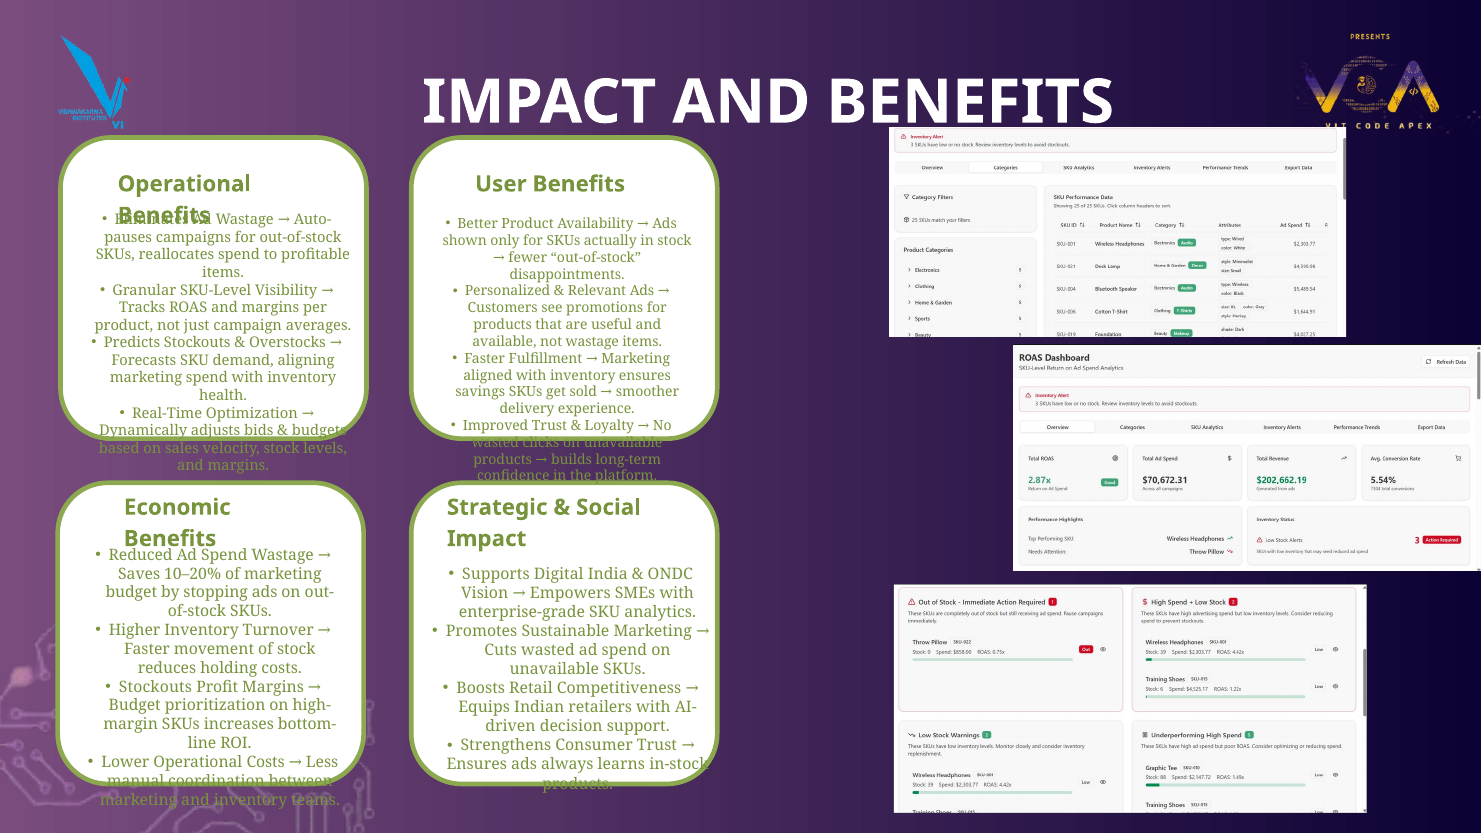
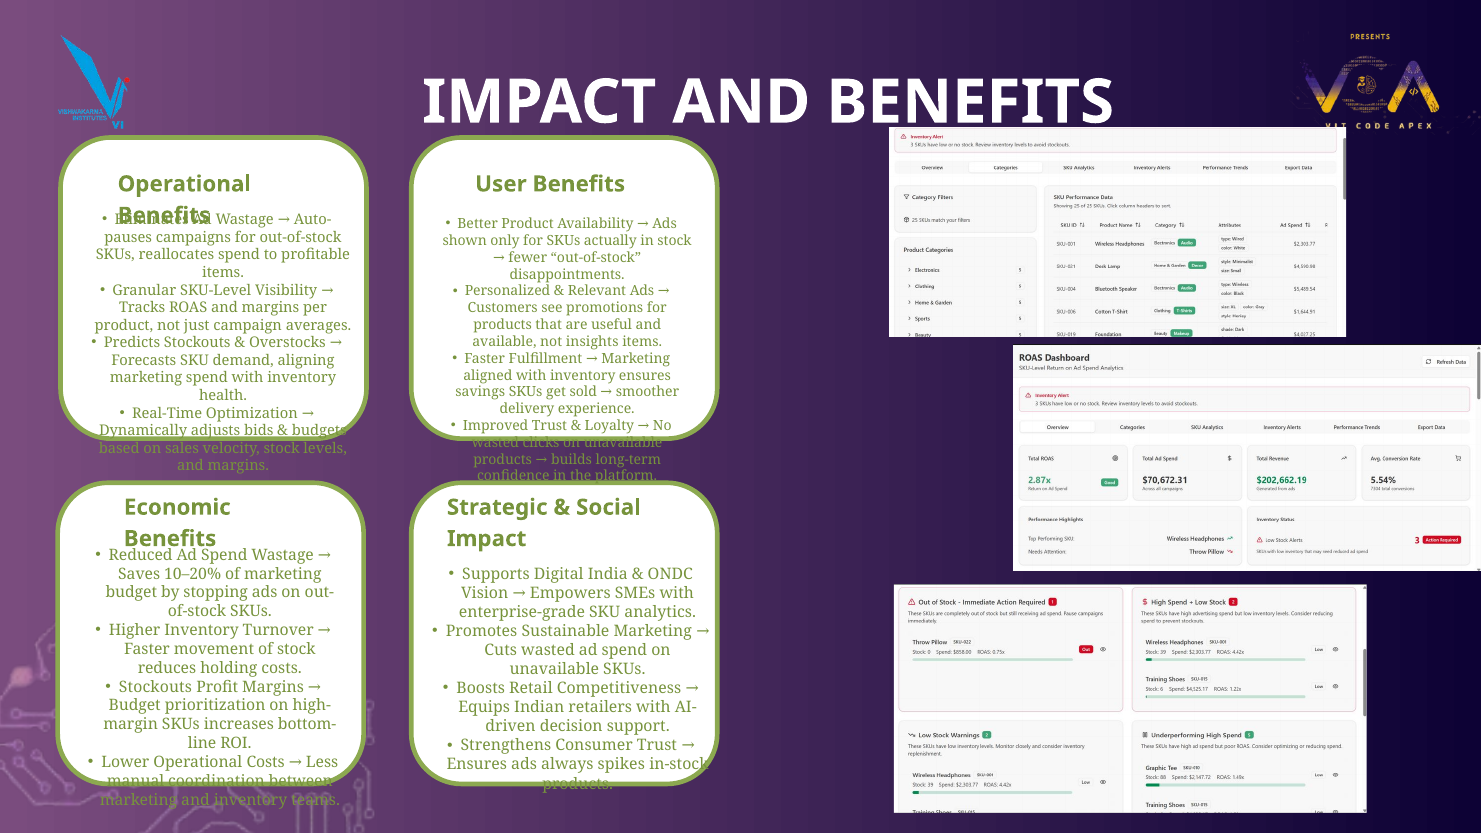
not wastage: wastage -> insights (592, 342)
learns: learns -> spikes (621, 765)
